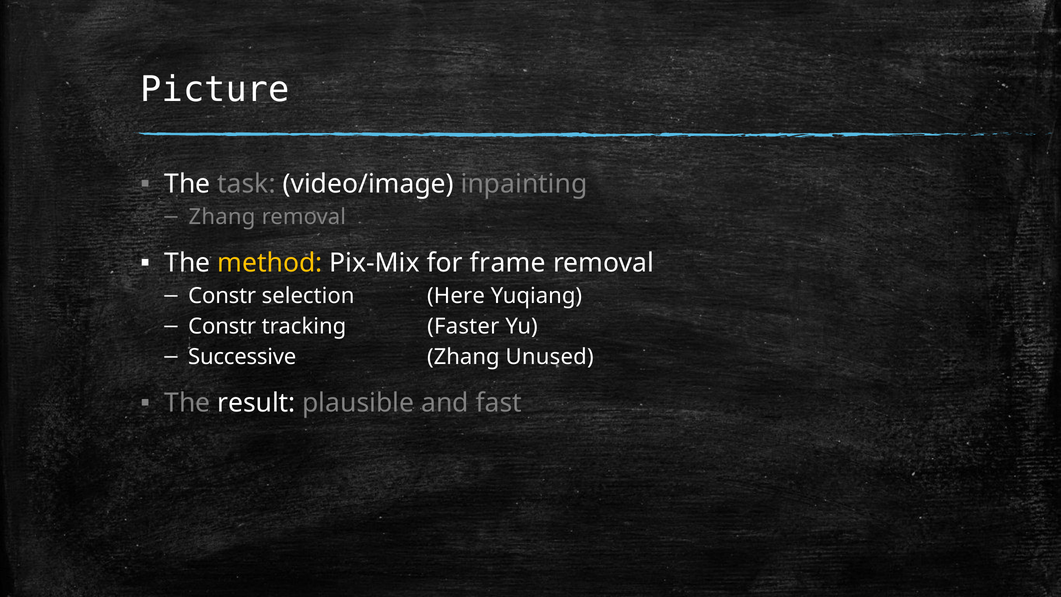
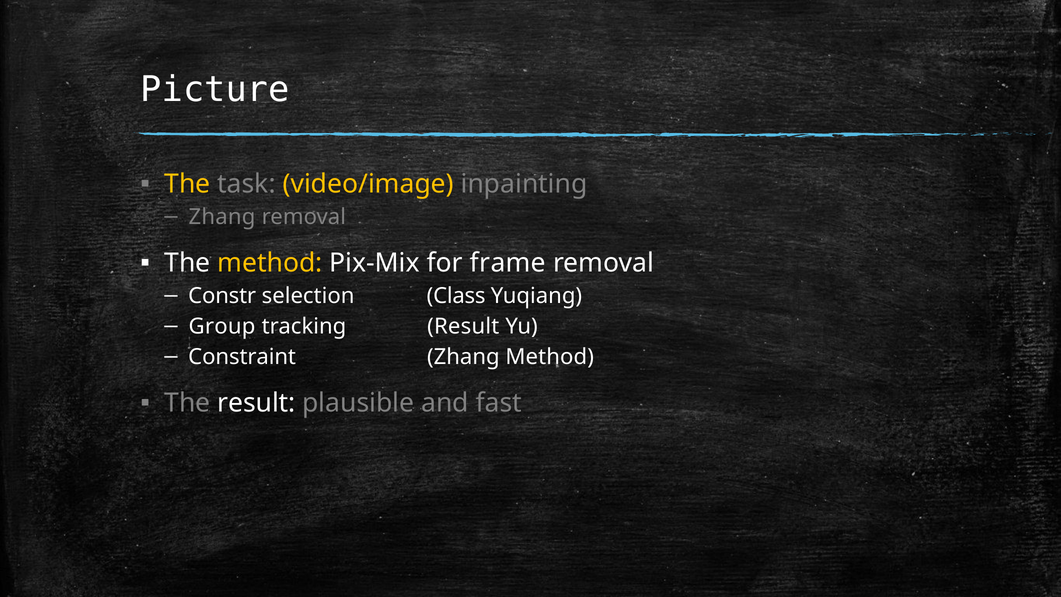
The colour: white -> yellow (187, 184)
video/image colour: white -> yellow (368, 184)
Here: Here -> Class (456, 296)
Constr: Constr -> Group (222, 326)
tracking Faster: Faster -> Result (463, 326)
Successive: Successive -> Constraint (242, 357)
Zhang Unused: Unused -> Method (550, 357)
